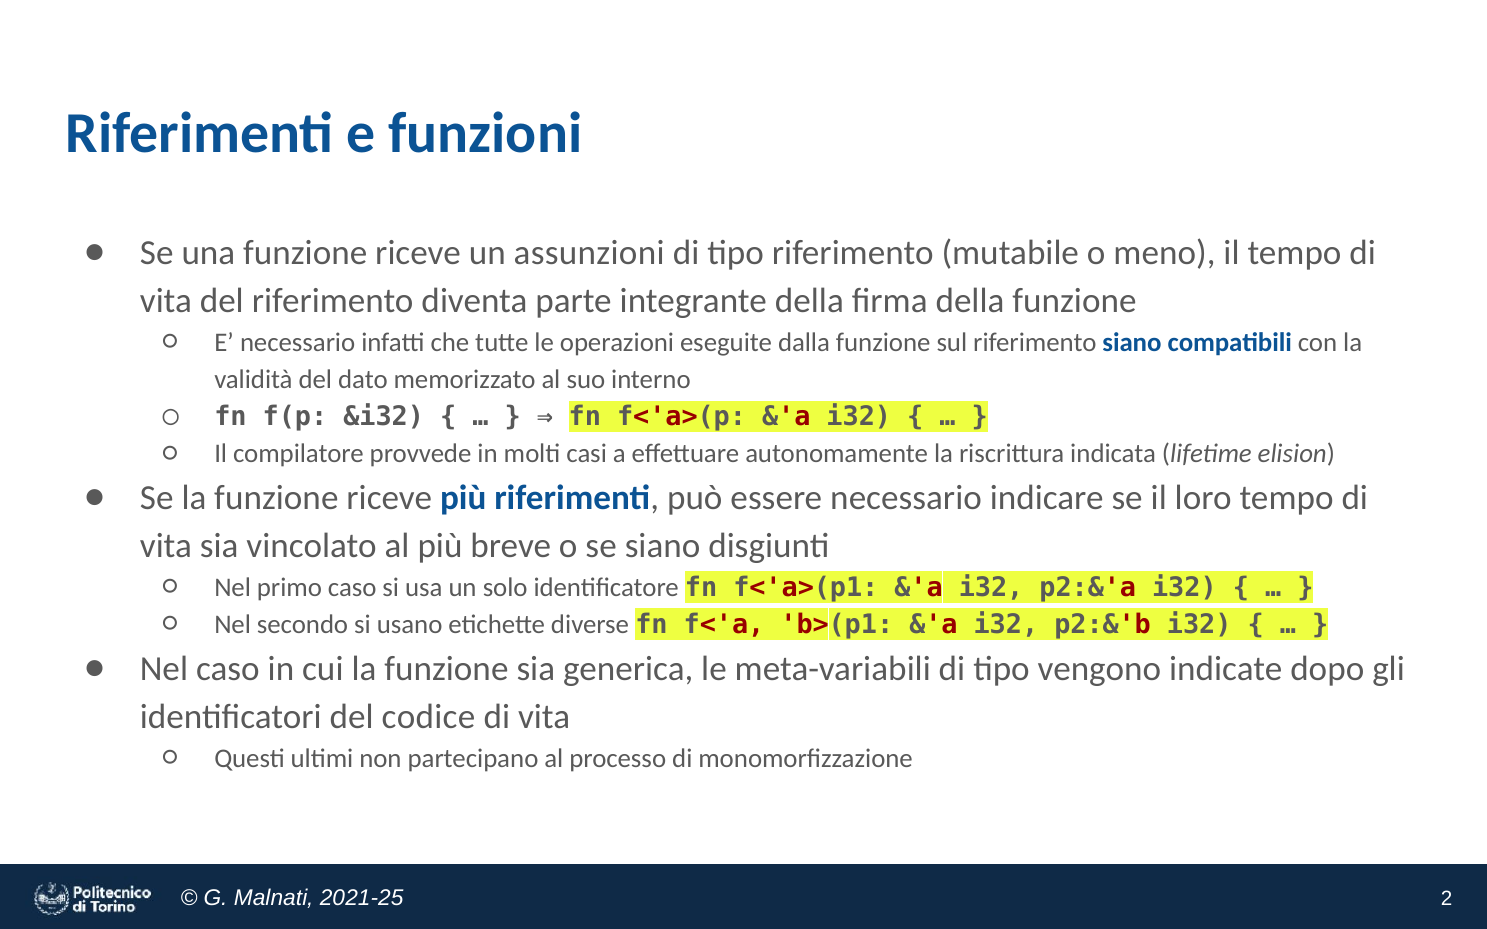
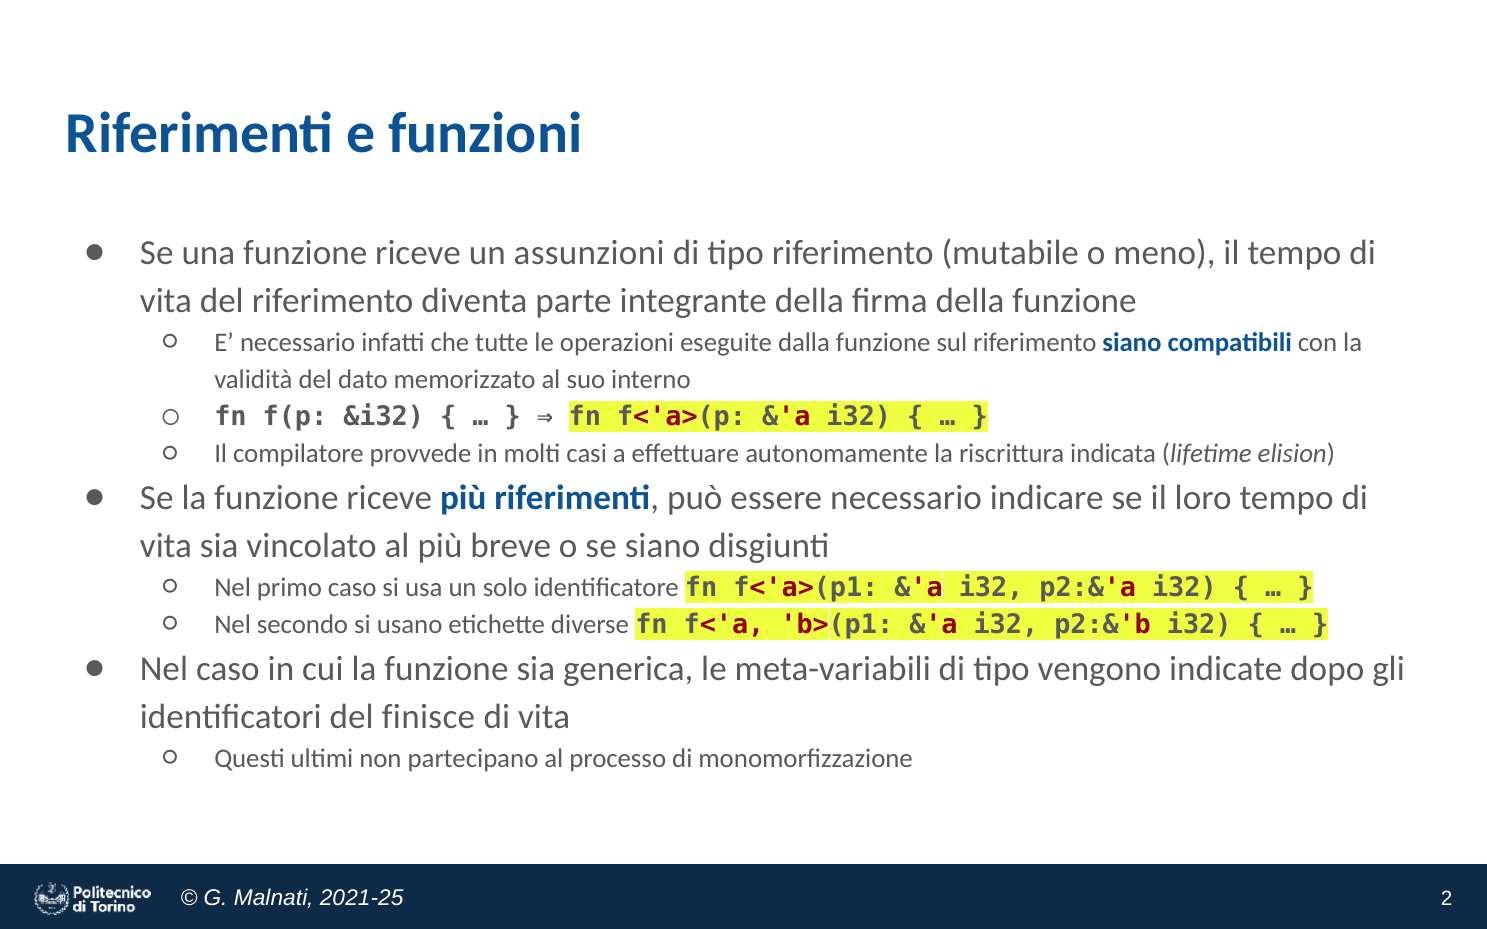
codice: codice -> finisce (428, 717)
